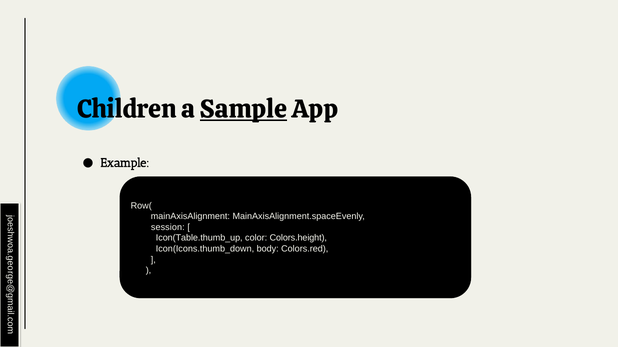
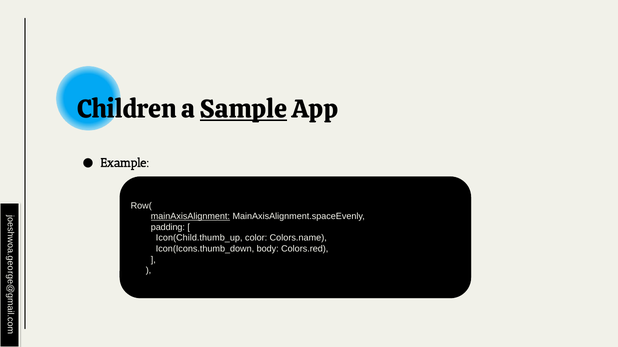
mainAxisAlignment underline: none -> present (190, 217)
session: session -> padding (168, 228)
Icon(Table.thumb_up: Icon(Table.thumb_up -> Icon(Child.thumb_up (199, 238)
Colors.height: Colors.height -> Colors.name (298, 238)
